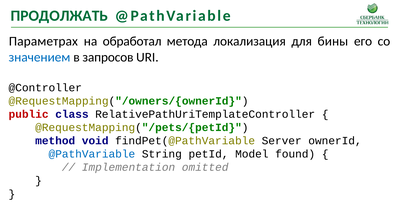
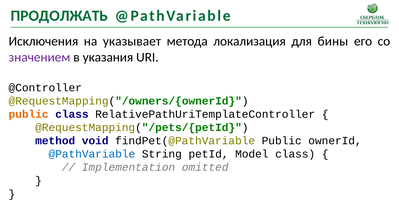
Параметрах: Параметрах -> Исключения (43, 41)
обработал: обработал -> указывает (132, 41)
значением colour: blue -> purple (39, 57)
запросов: запросов -> указания (108, 57)
public colour: red -> orange (29, 114)
findPet(@PathVariable Server: Server -> Public (282, 141)
Model found: found -> class (295, 154)
